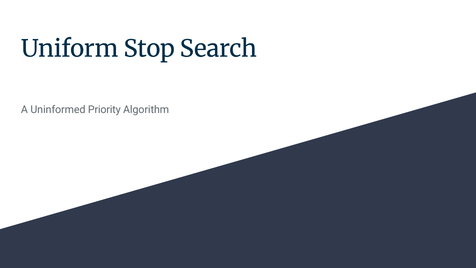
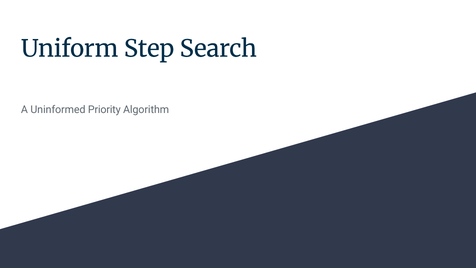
Stop: Stop -> Step (149, 49)
